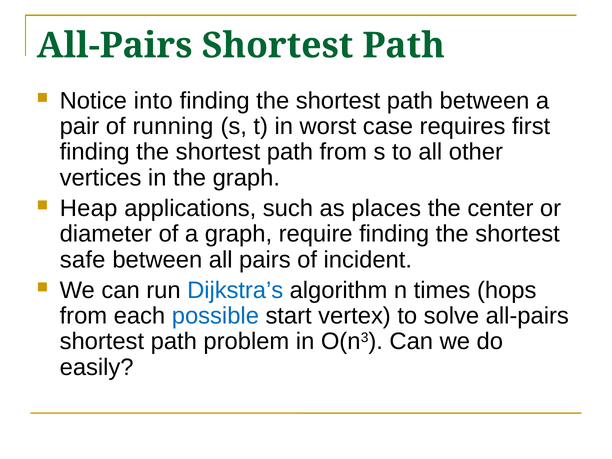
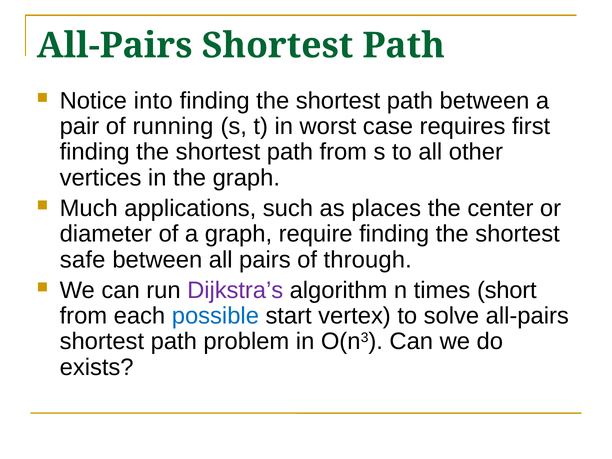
Heap: Heap -> Much (89, 208)
incident: incident -> through (368, 260)
Dijkstra’s colour: blue -> purple (235, 290)
hops: hops -> short (507, 290)
easily: easily -> exists (97, 367)
